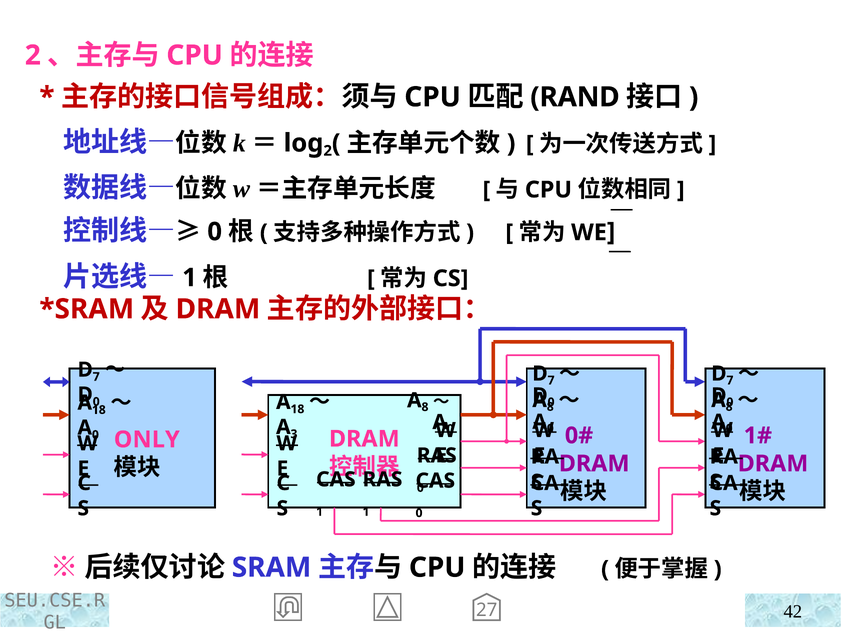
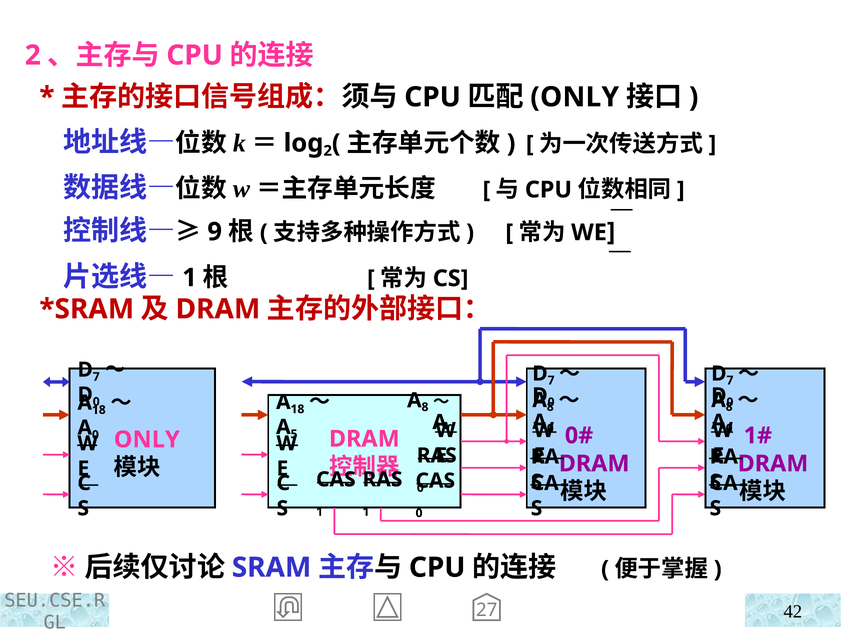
RAND: RAND -> ONLY (575, 97)
0: 0 -> 9 (215, 232)
3: 3 -> 5 (294, 434)
